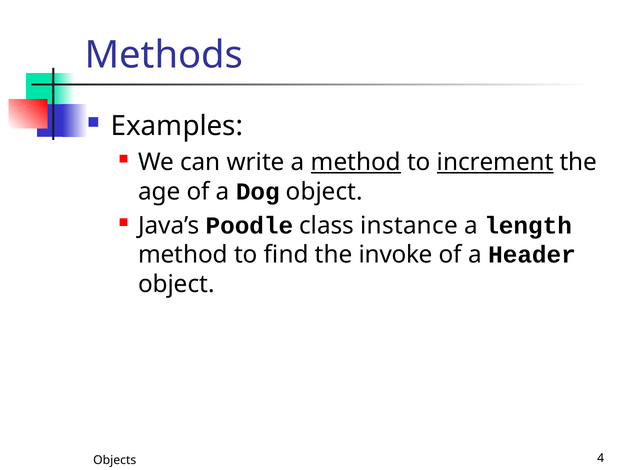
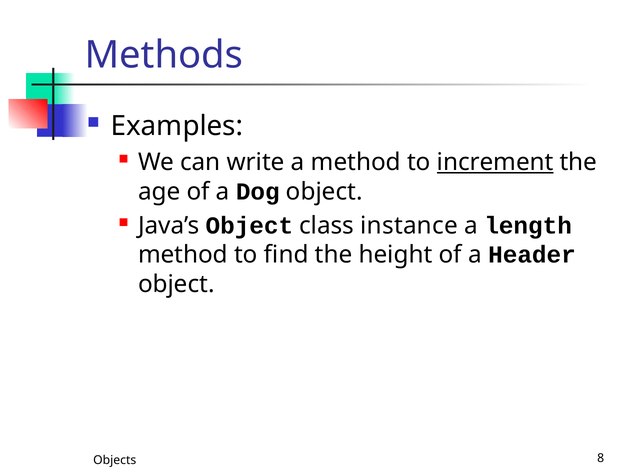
method underline: present -> none (356, 162)
Java’s Poodle: Poodle -> Object (249, 225)
invoke: invoke -> height (396, 255)
4: 4 -> 8 (601, 458)
